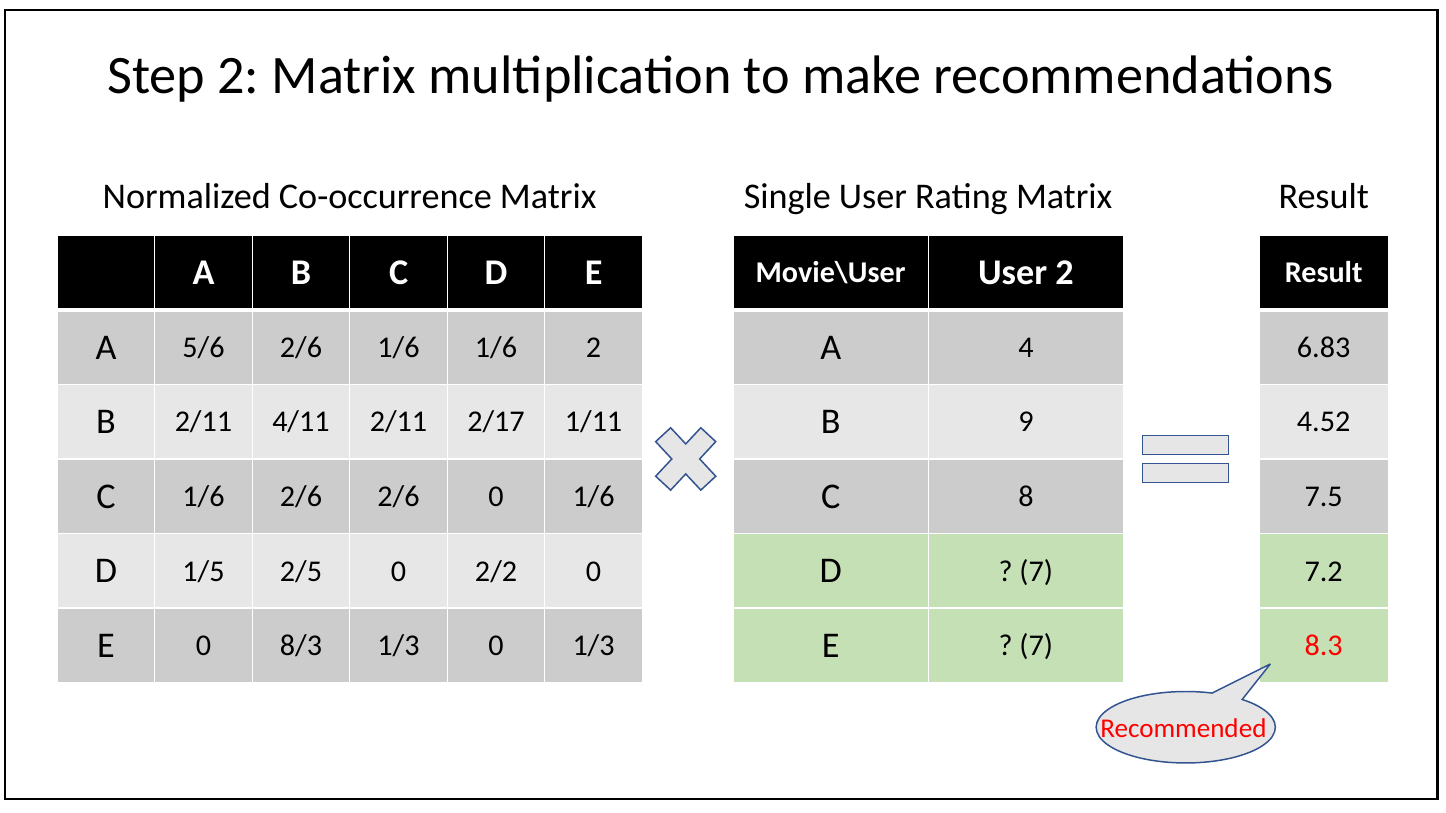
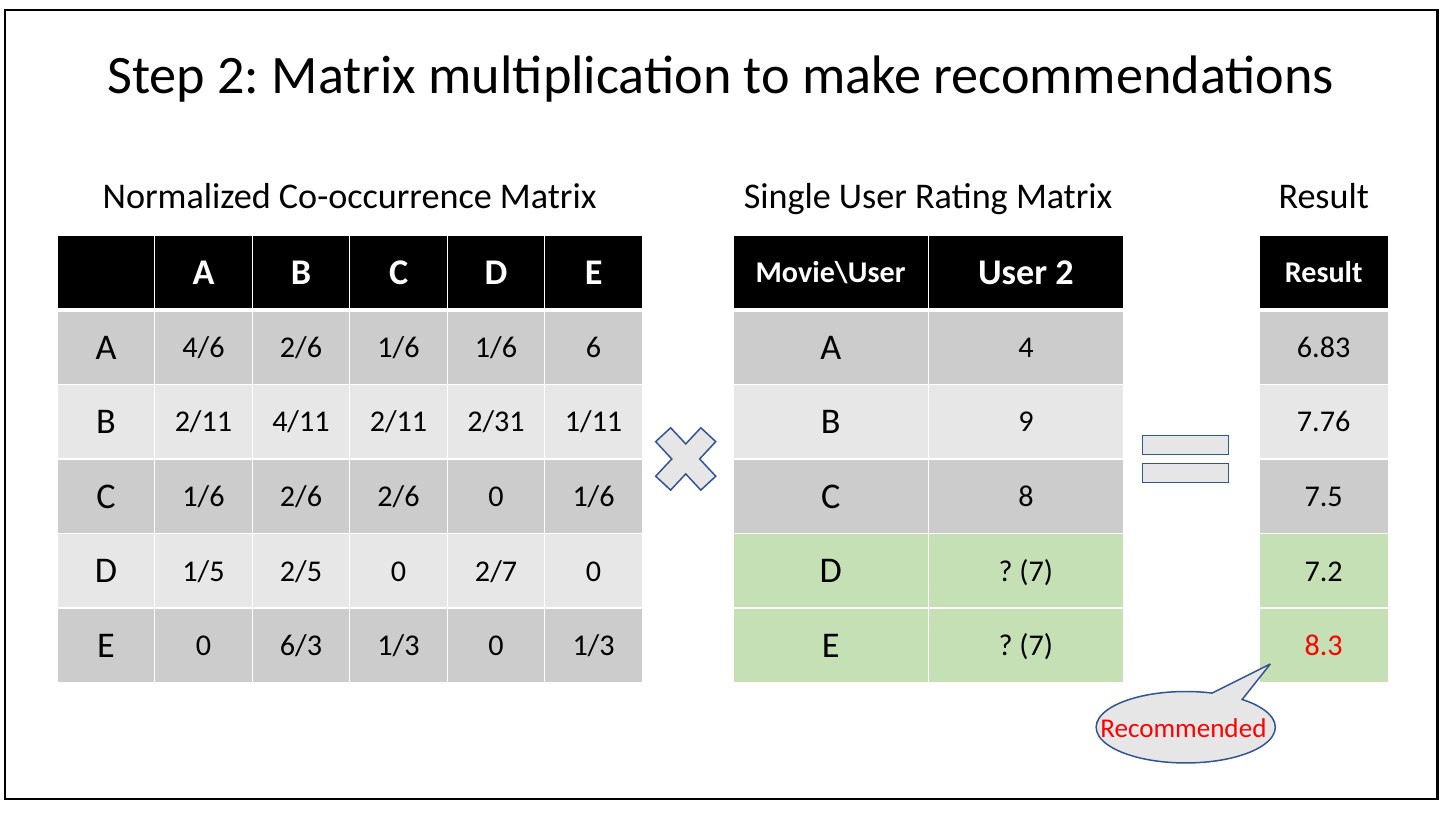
5/6: 5/6 -> 4/6 (204, 348)
1/6 2: 2 -> 6 (594, 348)
2/17: 2/17 -> 2/31 (496, 422)
4.52: 4.52 -> 7.76 (1324, 422)
2/2: 2/2 -> 2/7 (496, 571)
8/3: 8/3 -> 6/3 (301, 646)
